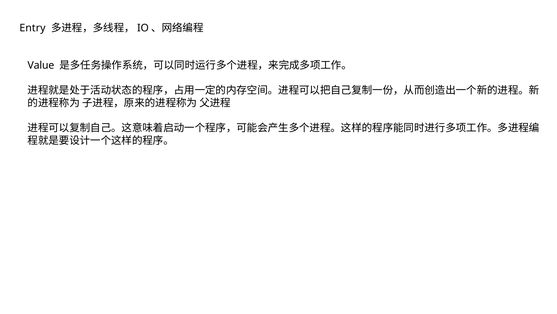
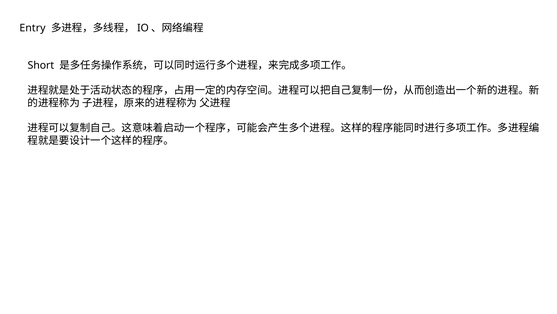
Value: Value -> Short (41, 65)
